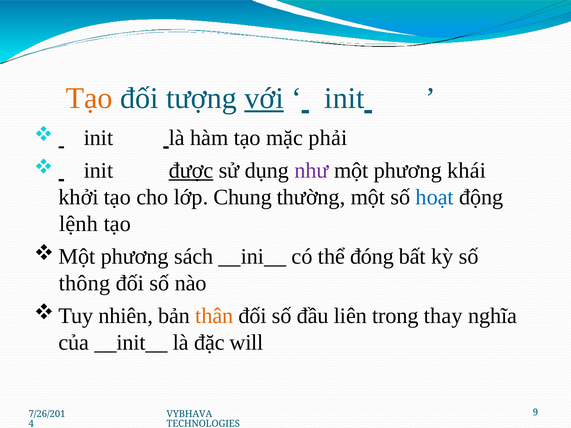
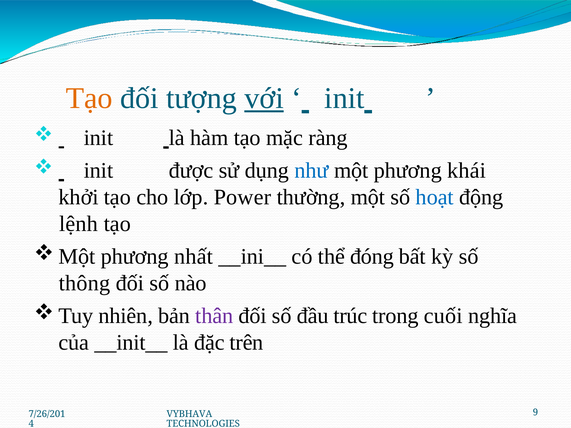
phải: phải -> ràng (328, 138)
được underline: present -> none (191, 171)
như colour: purple -> blue (312, 171)
Chung: Chung -> Power (242, 197)
sách: sách -> nhất (194, 257)
thân colour: orange -> purple (214, 316)
liên: liên -> trúc (350, 316)
thay: thay -> cuối (443, 316)
will: will -> trên (246, 343)
